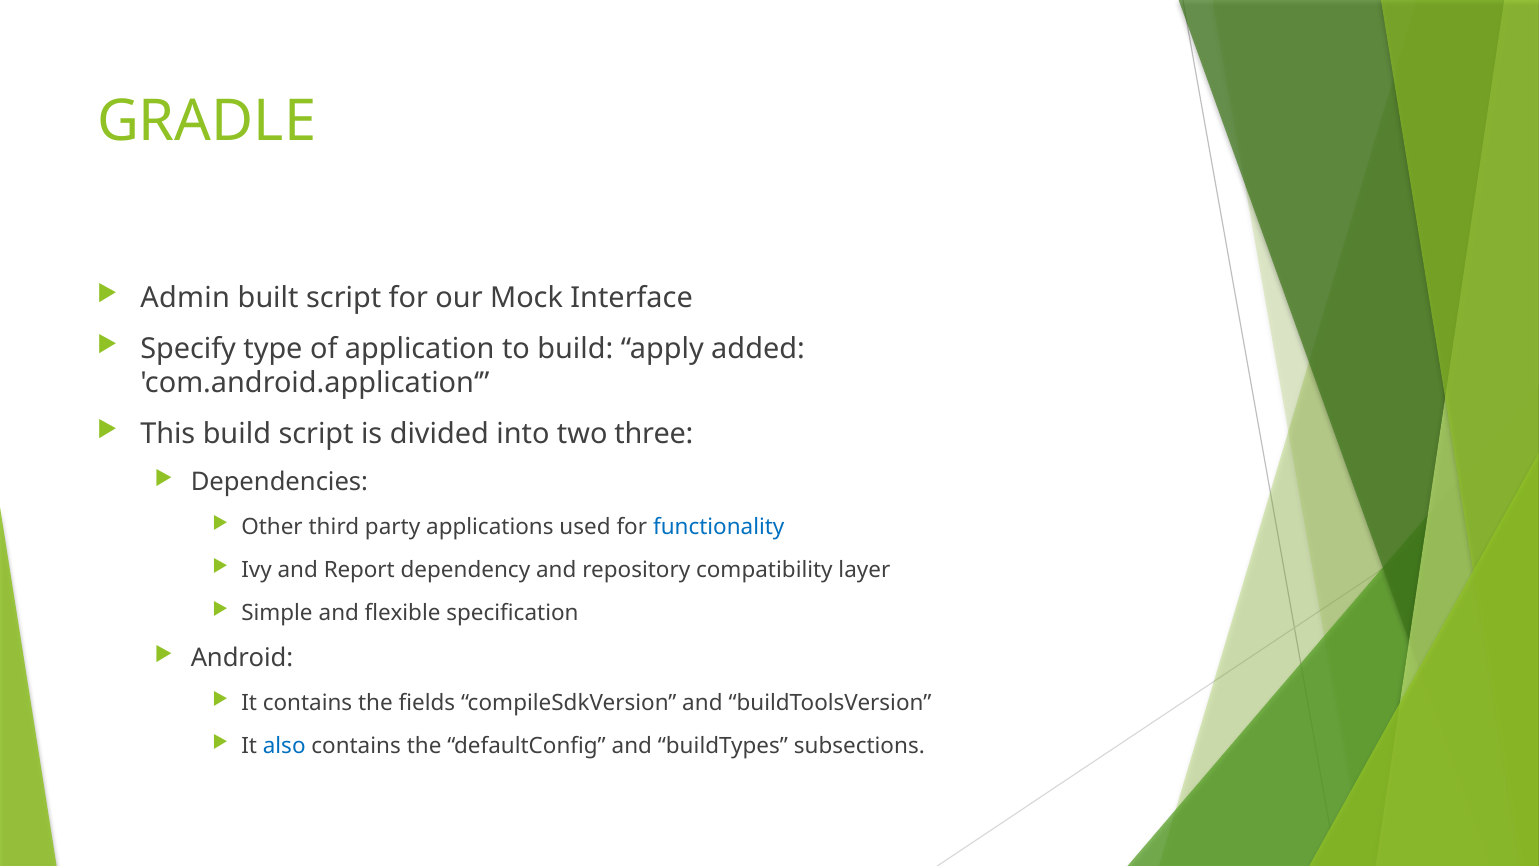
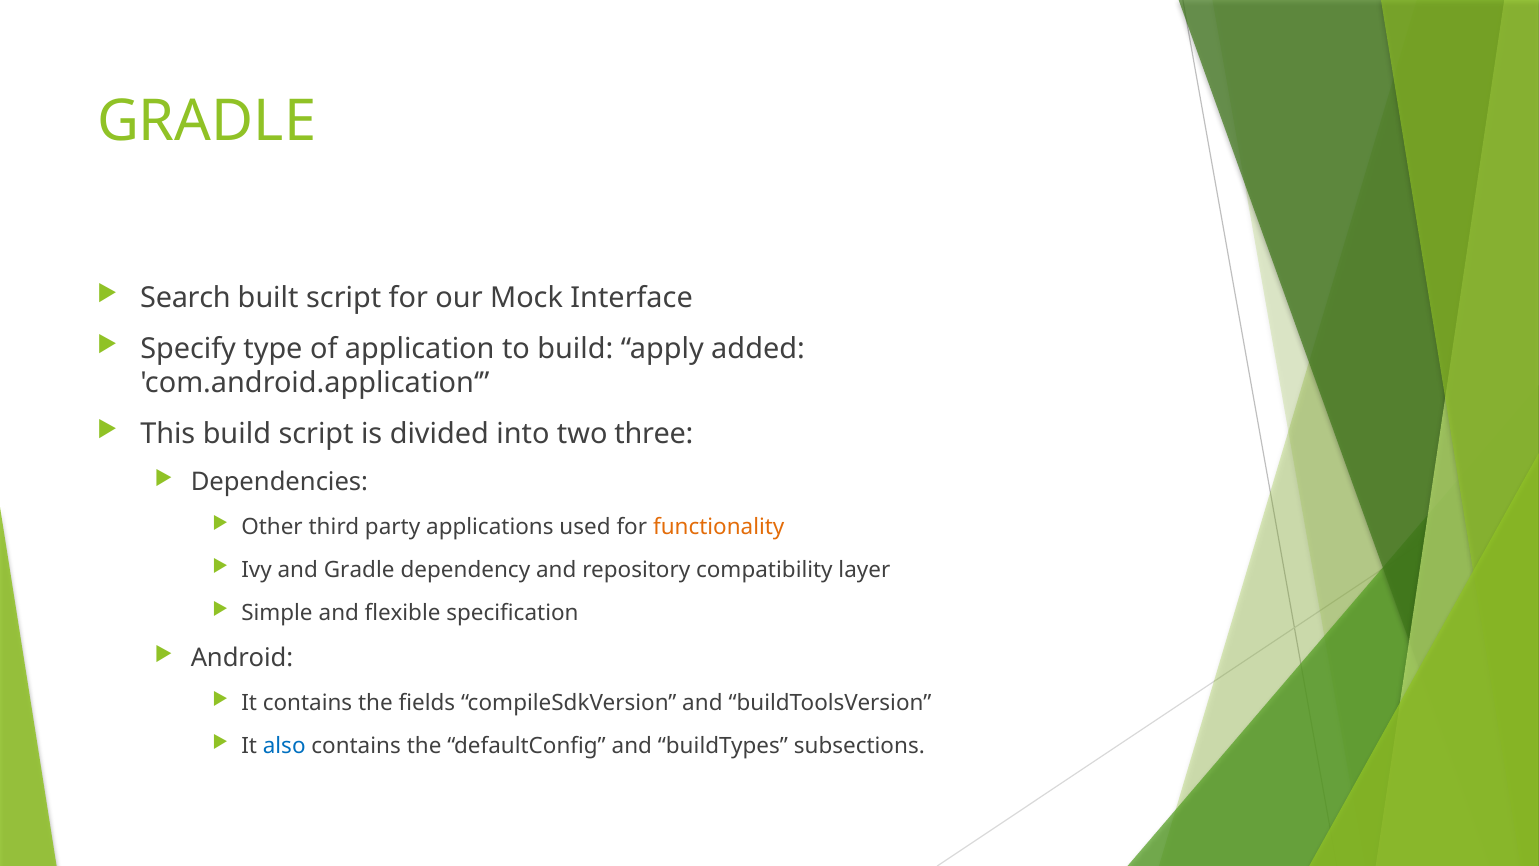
Admin: Admin -> Search (185, 298)
functionality colour: blue -> orange (719, 527)
and Report: Report -> Gradle (359, 570)
